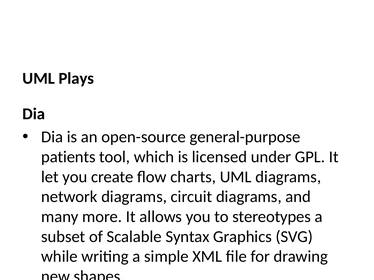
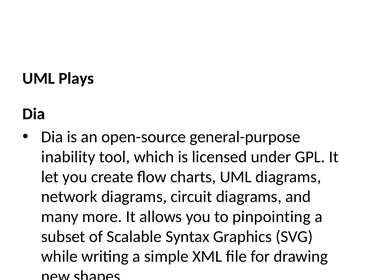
patients: patients -> inability (68, 157)
stereotypes: stereotypes -> pinpointing (271, 217)
